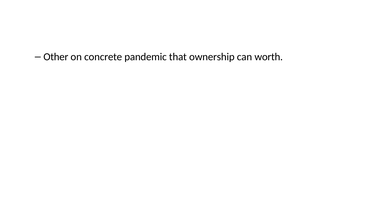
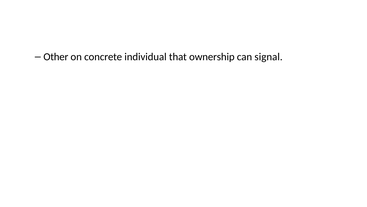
pandemic: pandemic -> individual (146, 57)
worth: worth -> signal (269, 57)
